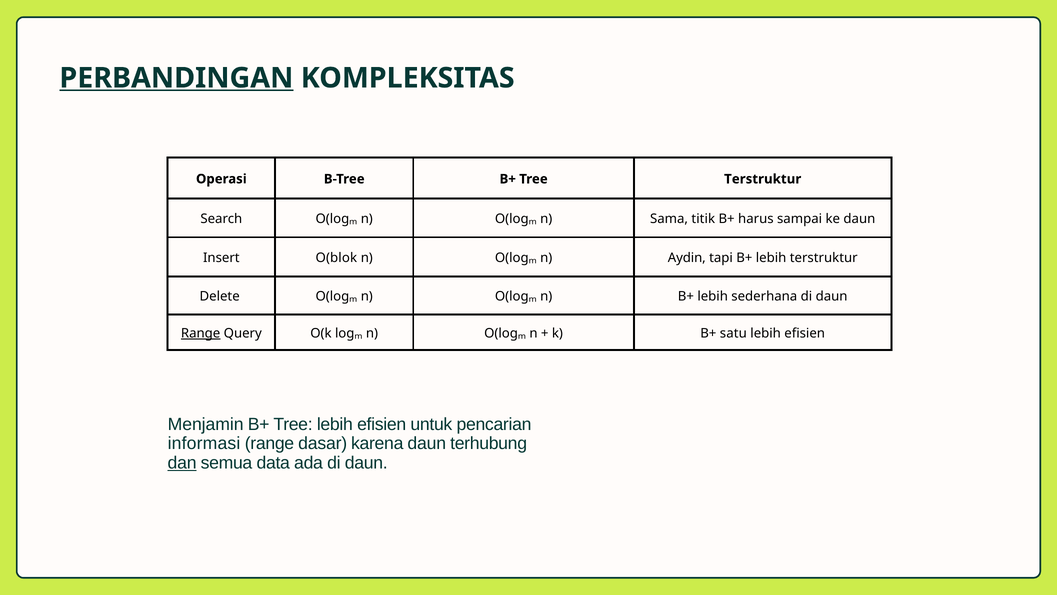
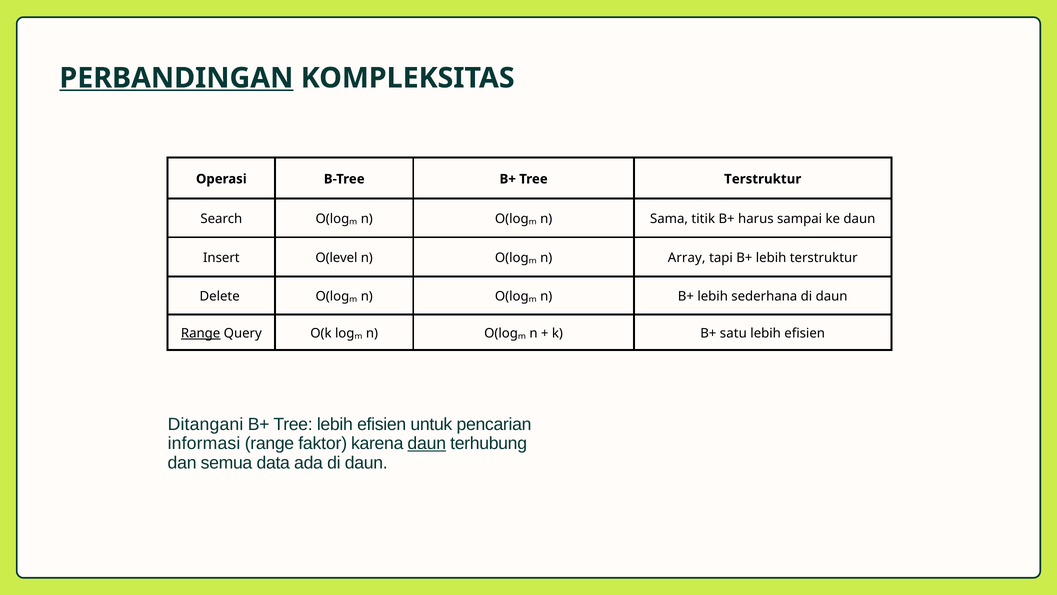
O(blok: O(blok -> O(level (336, 258)
Aydin: Aydin -> Array (687, 258)
Menjamin: Menjamin -> Ditangani (206, 424)
dasar: dasar -> faktor (323, 443)
daun underline: none -> present (427, 443)
dan underline: present -> none (182, 462)
